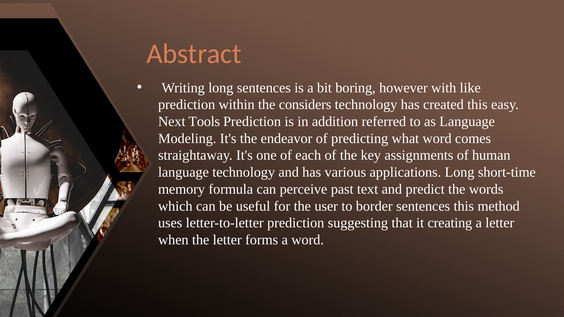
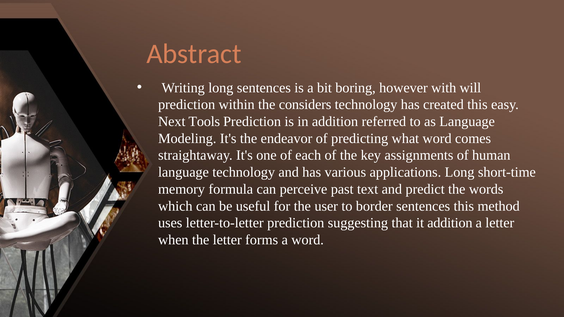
like: like -> will (470, 88)
it creating: creating -> addition (450, 223)
